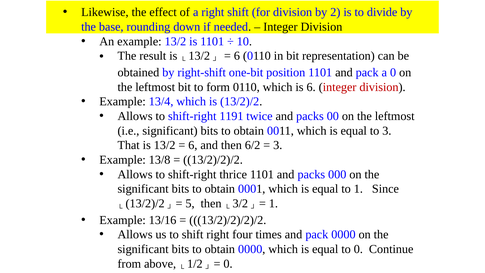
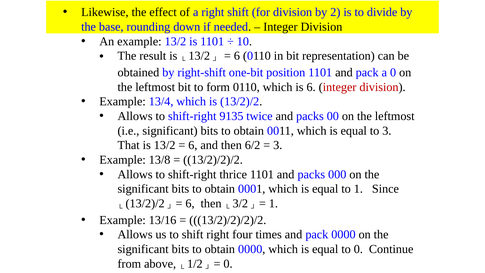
1191: 1191 -> 9135 (231, 116)
5: 5 -> 6 (190, 203)
